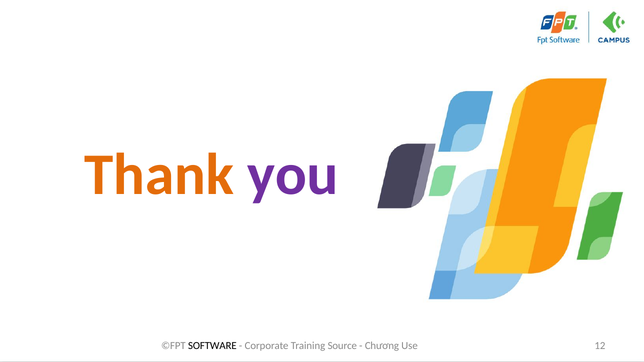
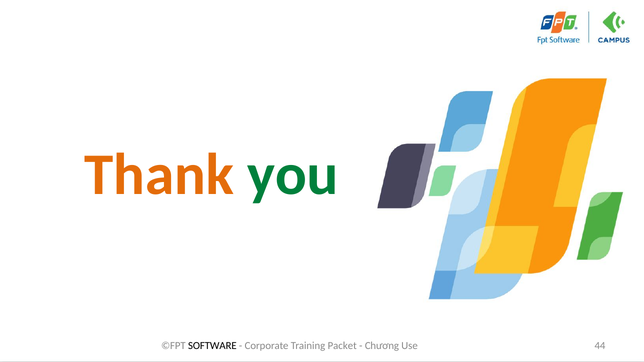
you colour: purple -> green (293, 175)
Source: Source -> Packet (342, 346)
12: 12 -> 44 (600, 346)
